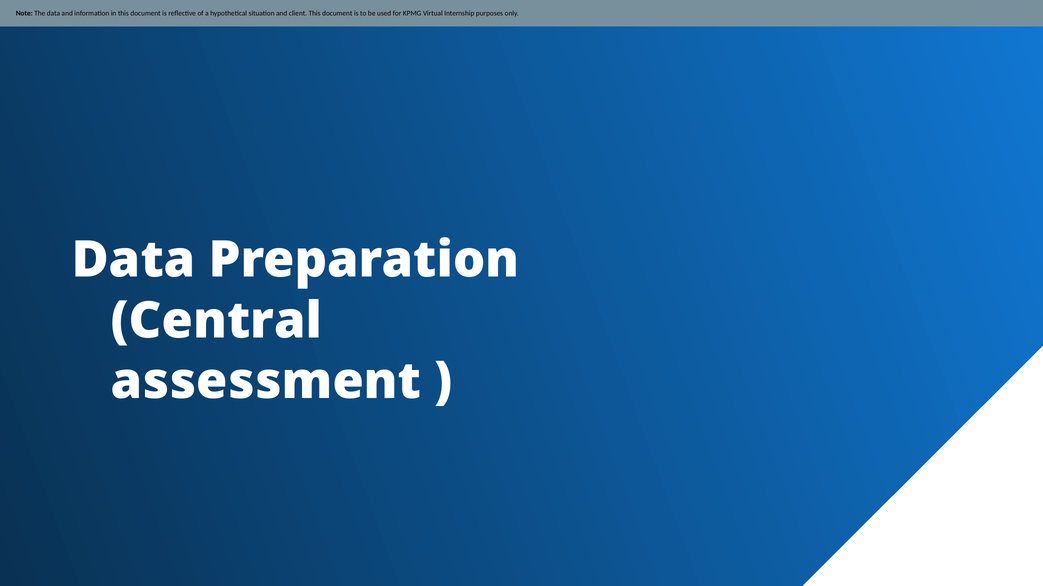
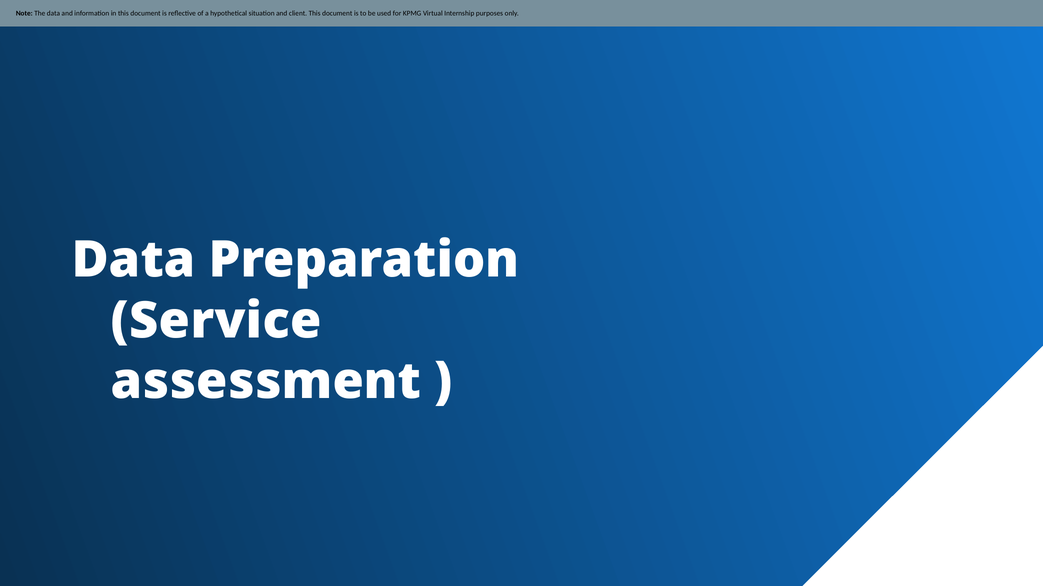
Central: Central -> Service (216, 321)
